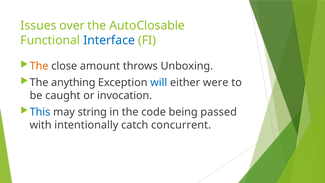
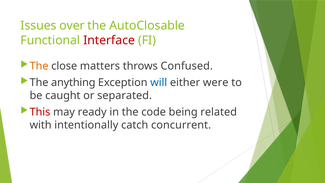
Interface colour: blue -> red (109, 40)
amount: amount -> matters (100, 66)
Unboxing: Unboxing -> Confused (187, 66)
invocation: invocation -> separated (125, 95)
This colour: blue -> red (40, 112)
string: string -> ready (92, 112)
passed: passed -> related (219, 112)
